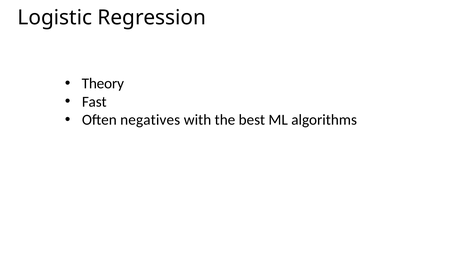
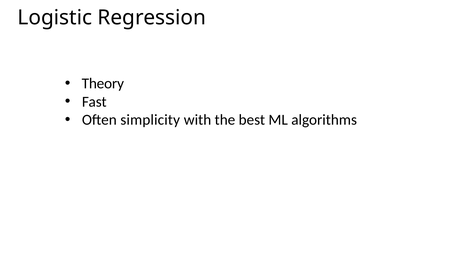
negatives: negatives -> simplicity (150, 120)
